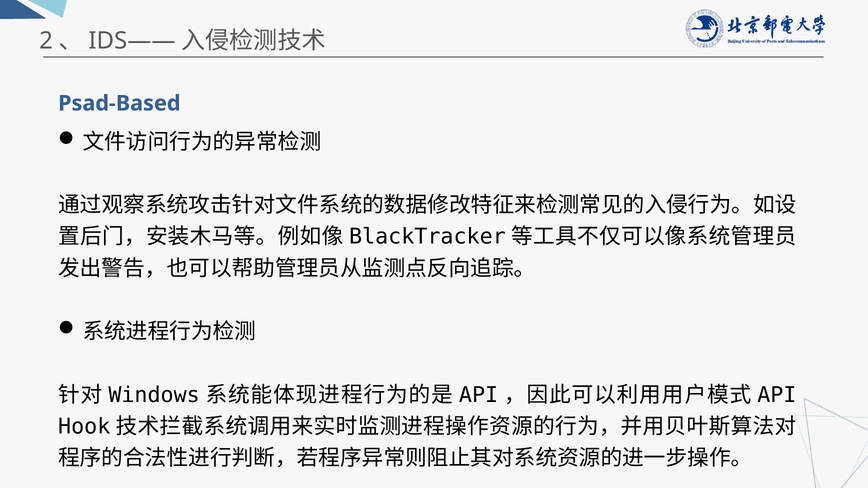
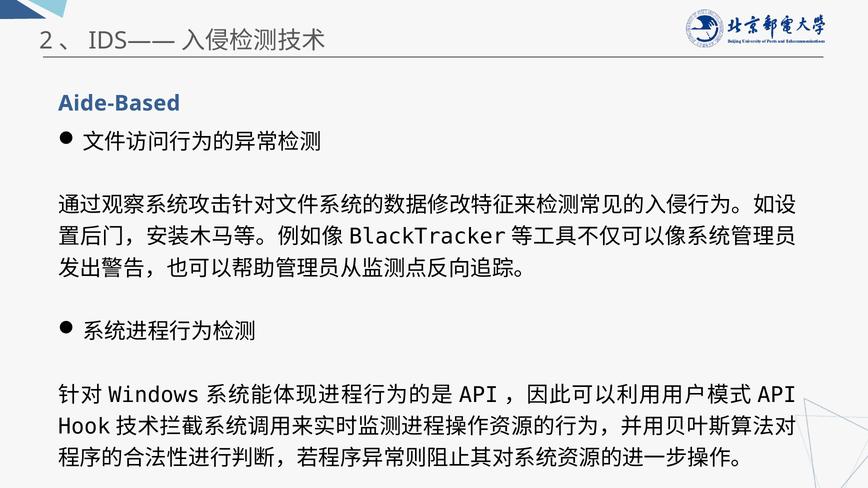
Psad-Based: Psad-Based -> Aide-Based (119, 103)
